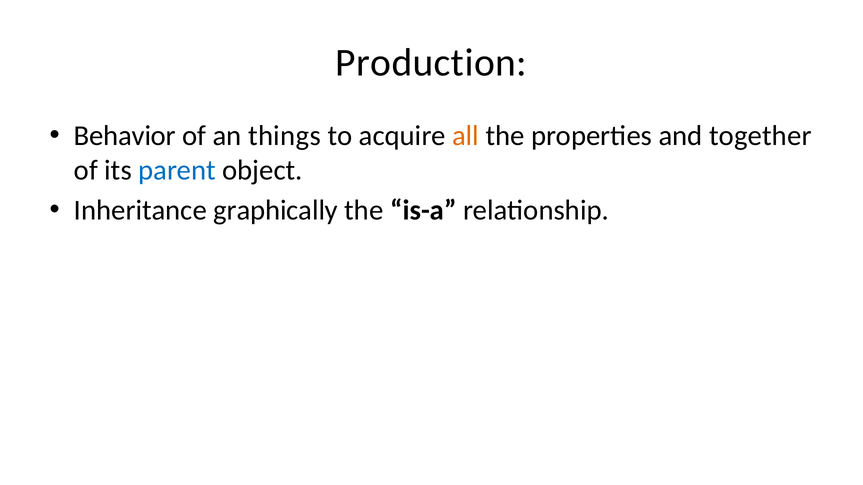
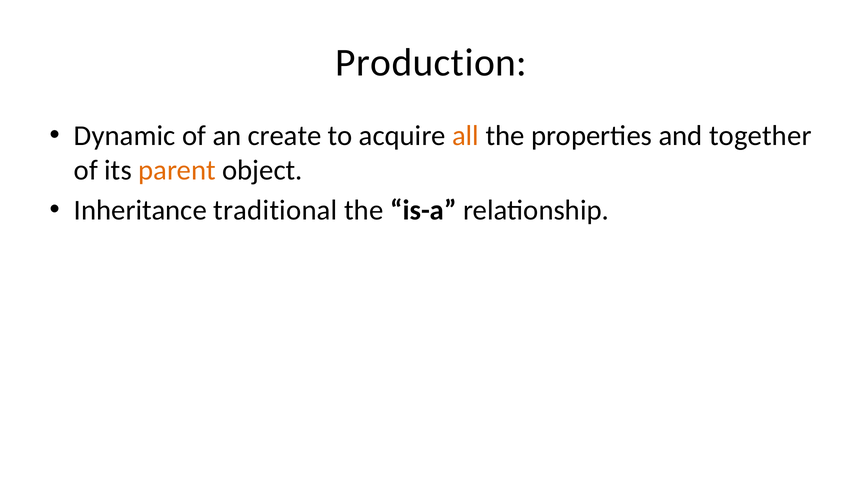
Behavior: Behavior -> Dynamic (125, 136)
things: things -> create (285, 136)
parent colour: blue -> orange (177, 170)
graphically: graphically -> traditional (275, 211)
